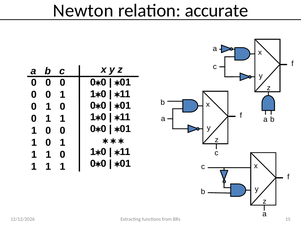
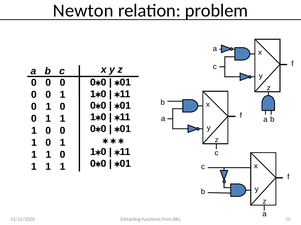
accurate: accurate -> problem (217, 11)
